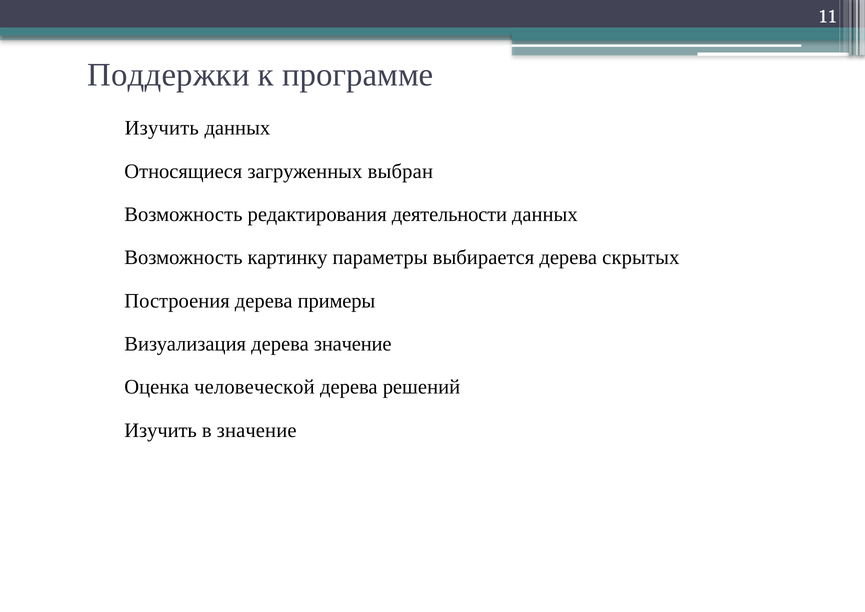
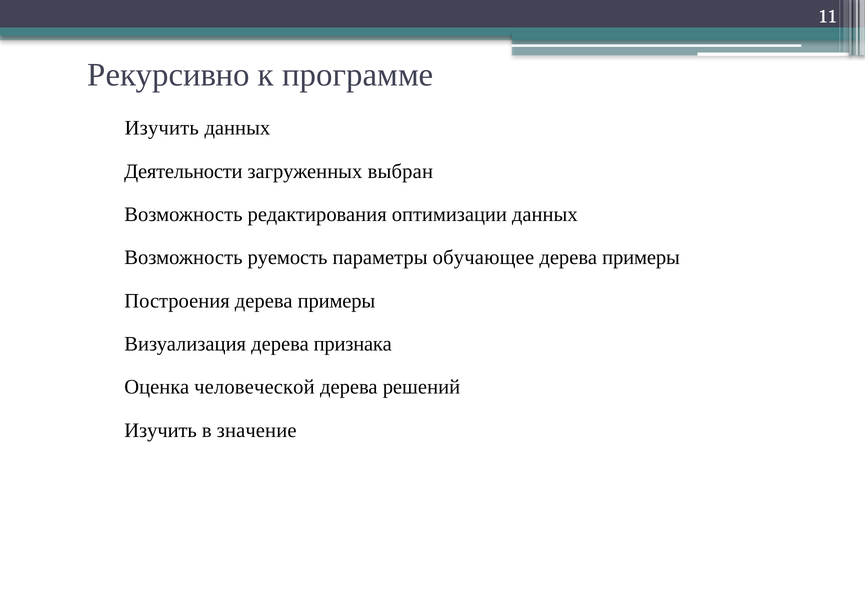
Поддержки: Поддержки -> Рекурсивно (169, 75)
Относящиеся: Относящиеся -> Деятельности (183, 171)
деятельности: деятельности -> оптимизации (449, 214)
картинку: картинку -> руемость (287, 257)
выбирается: выбирается -> обучающее (483, 257)
скрытых: скрытых -> примеры (641, 257)
дерева значение: значение -> признака (353, 344)
